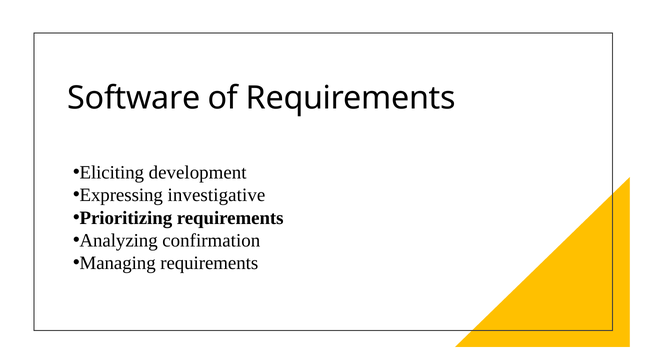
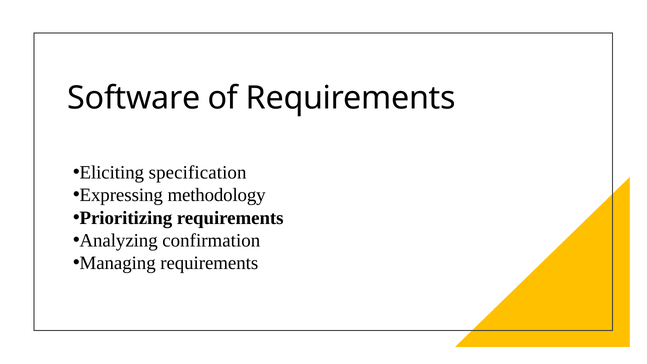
development: development -> specification (198, 173)
investigative: investigative -> methodology (217, 195)
